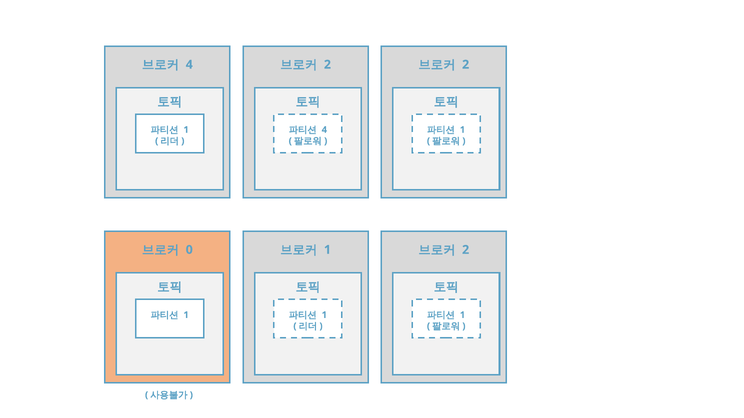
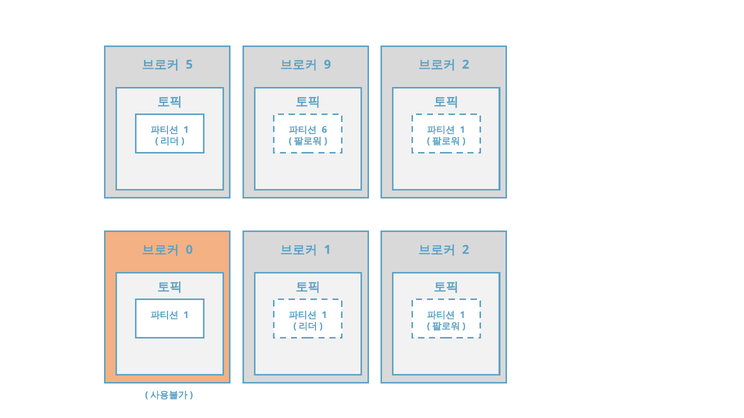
4: 4 -> 5 (189, 65)
2: 2 -> 9 (327, 65)
4: 4 -> 6 (324, 130)
